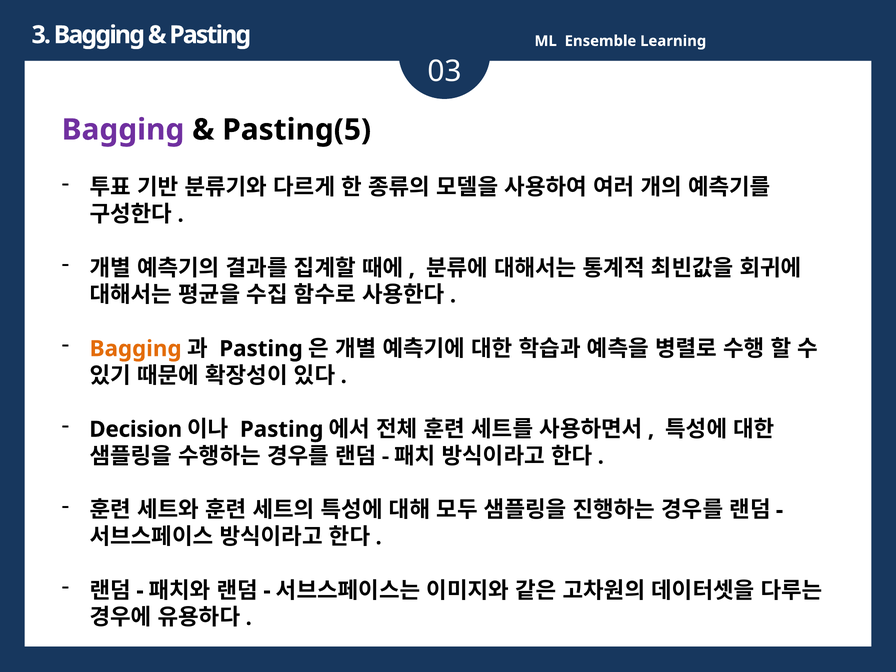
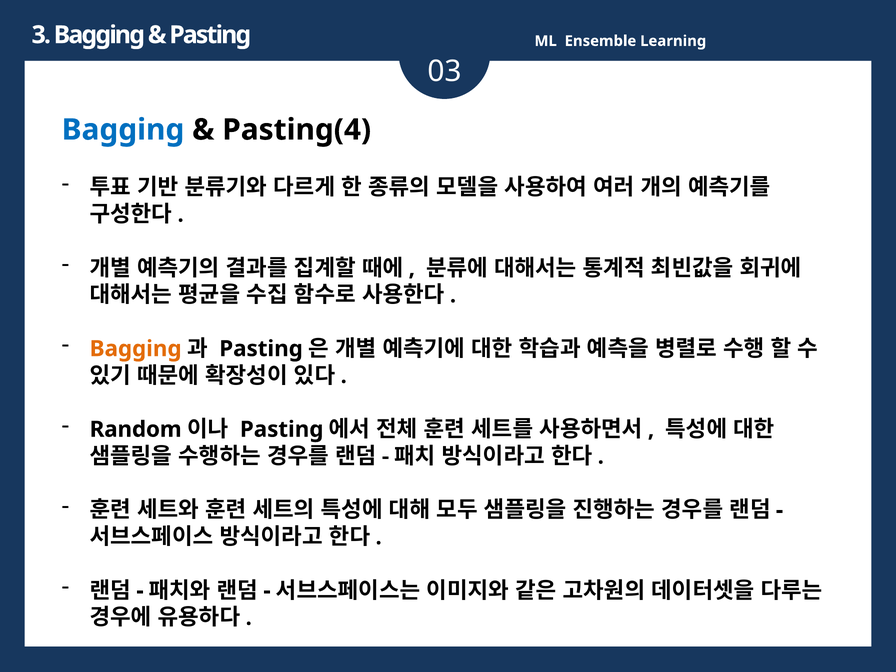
Bagging colour: purple -> blue (123, 130)
Pasting(5: Pasting(5 -> Pasting(4 (297, 130)
Decision: Decision -> Random (136, 429)
